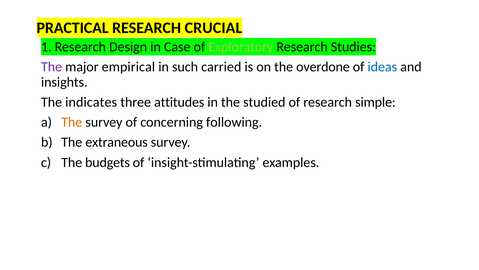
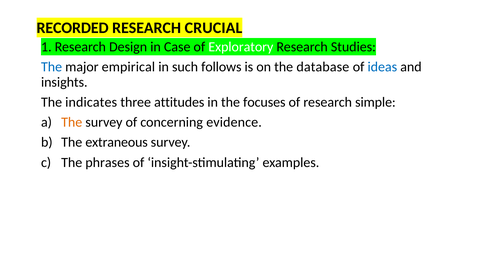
PRACTICAL: PRACTICAL -> RECORDED (73, 28)
Exploratory colour: light green -> white (241, 47)
The colour: purple -> blue (52, 67)
carried: carried -> follows (221, 67)
overdone: overdone -> database (323, 67)
studied: studied -> focuses (264, 102)
following: following -> evidence (234, 122)
budgets: budgets -> phrases (107, 162)
